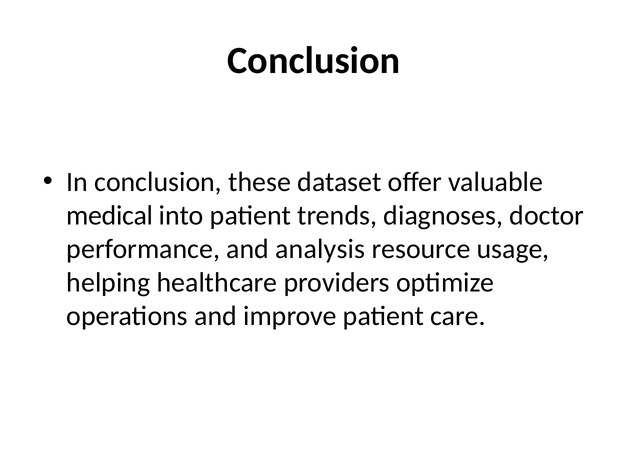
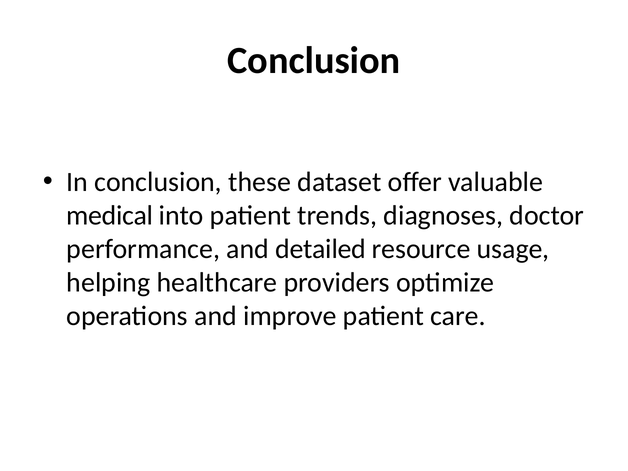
analysis: analysis -> detailed (321, 249)
